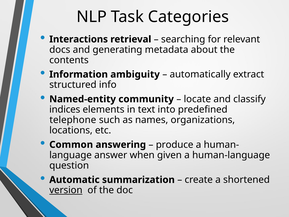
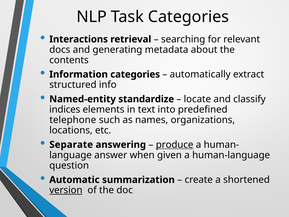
Information ambiguity: ambiguity -> categories (135, 74)
community: community -> standardize (146, 99)
Common: Common -> Separate (71, 144)
produce underline: none -> present (175, 144)
